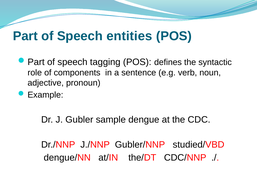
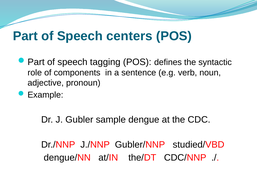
entities: entities -> centers (129, 36)
